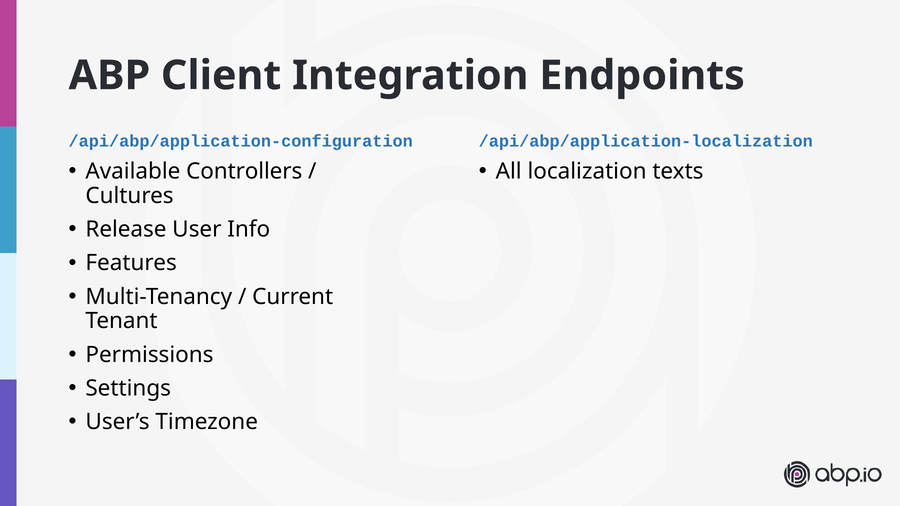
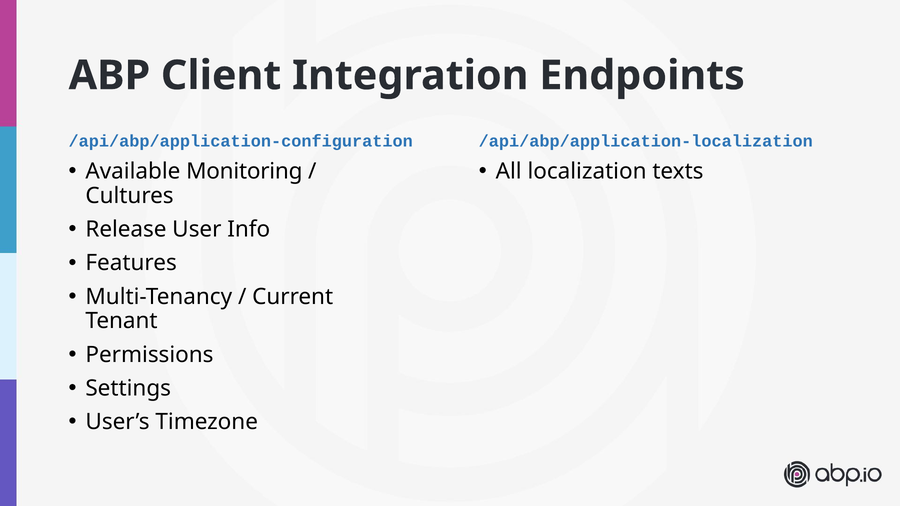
Controllers: Controllers -> Monitoring (244, 172)
